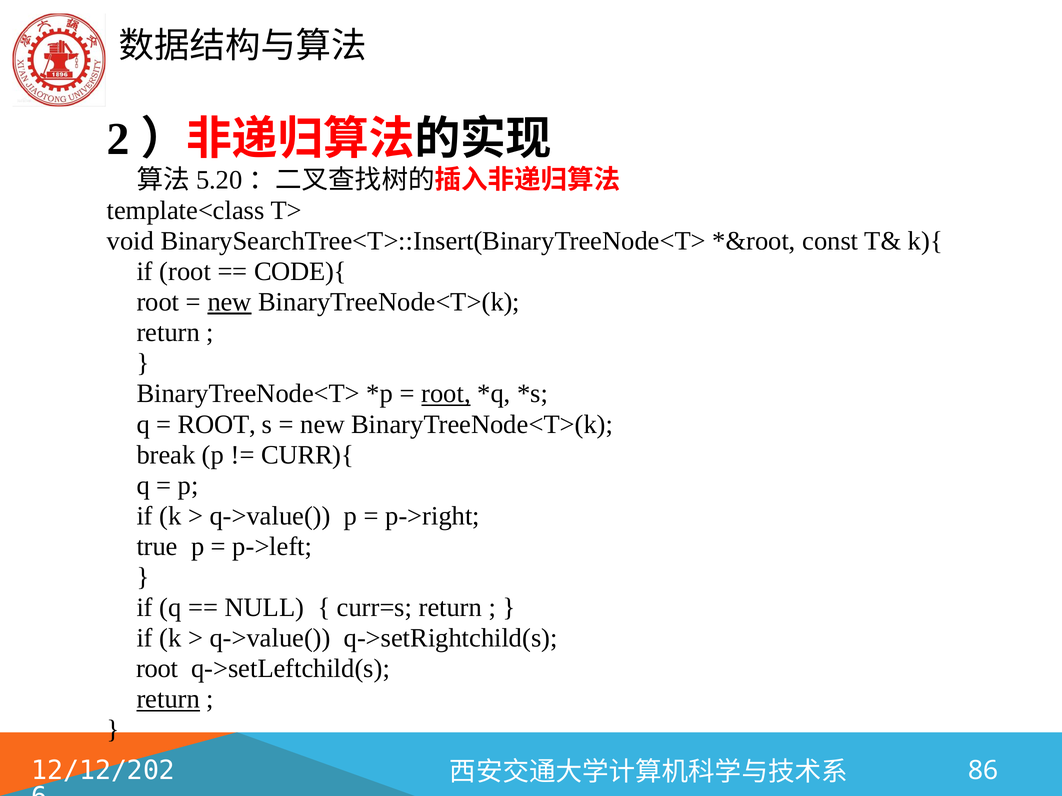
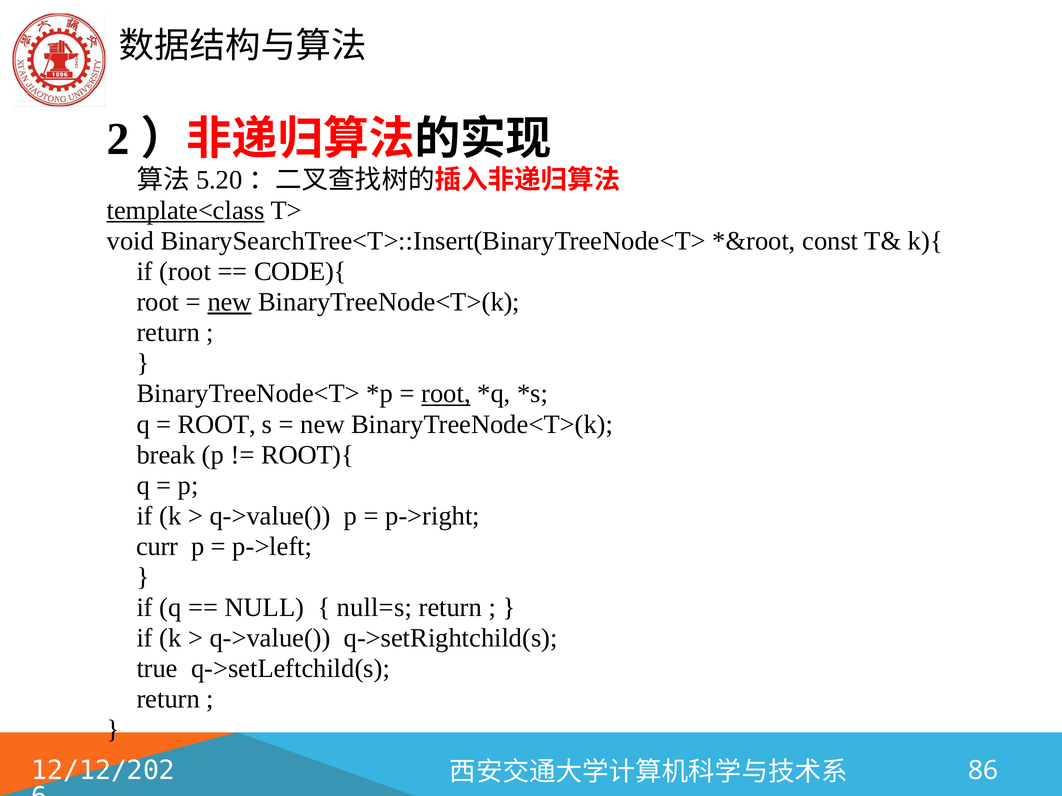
template<class underline: none -> present (186, 211)
CURR){: CURR){ -> ROOT){ (308, 455)
true: true -> curr (157, 547)
curr=s: curr=s -> null=s (374, 608)
root: root -> true (157, 669)
return underline: present -> none (168, 700)
